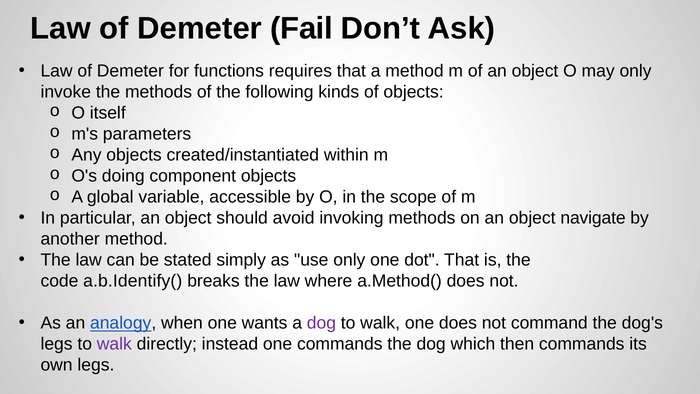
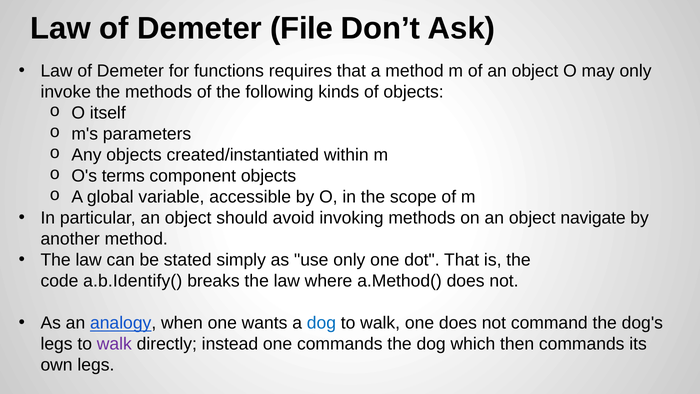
Fail: Fail -> File (302, 29)
doing: doing -> terms (123, 176)
dog colour: purple -> blue (321, 323)
